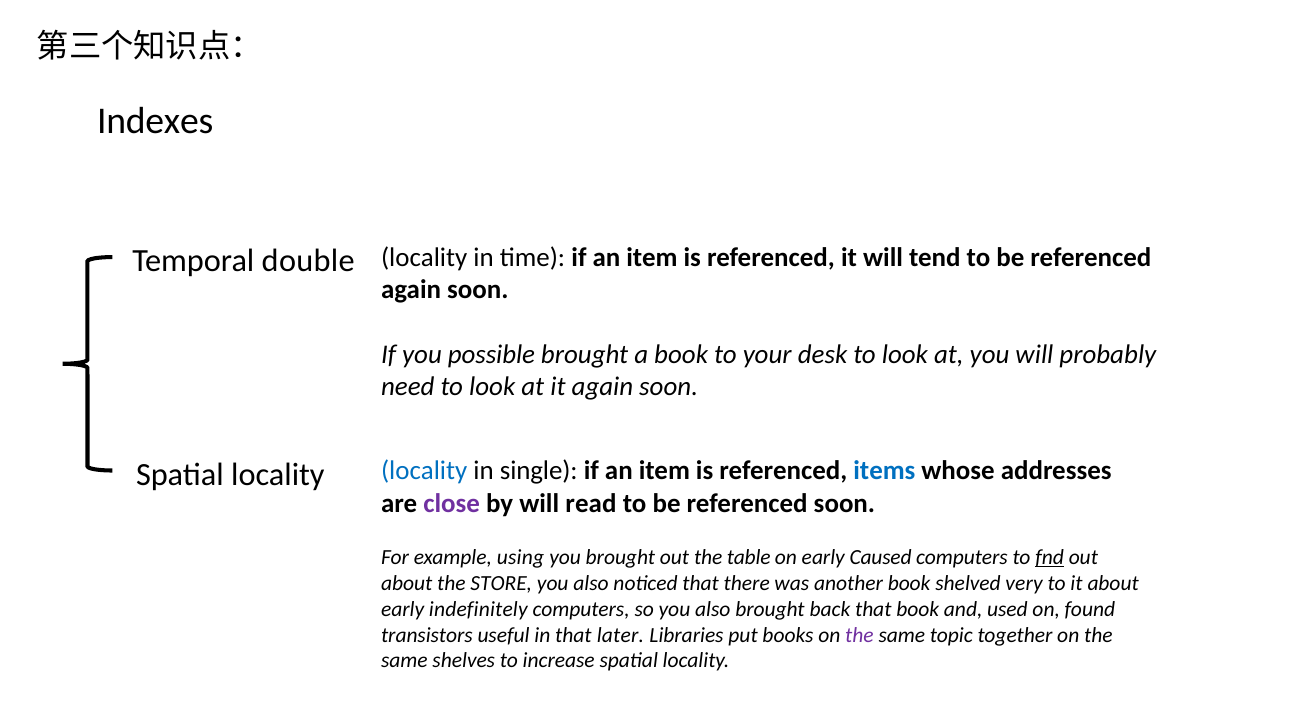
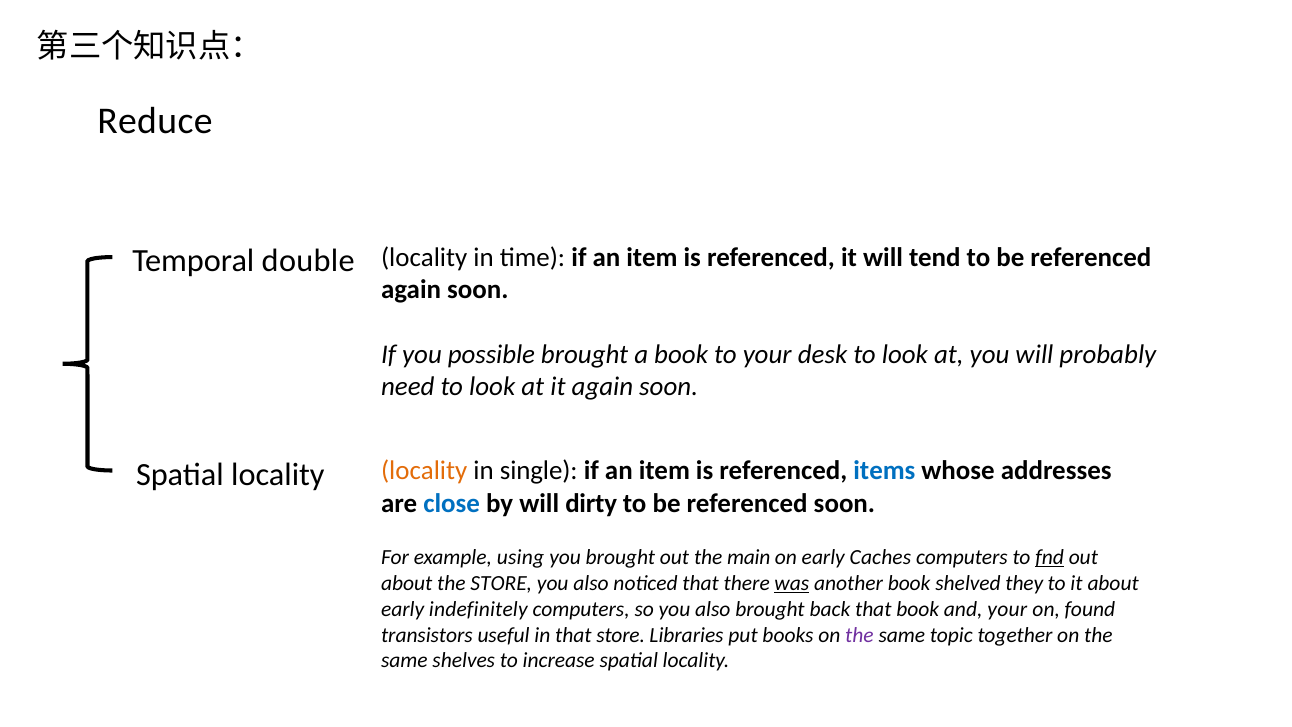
Indexes: Indexes -> Reduce (155, 121)
locality colour: blue -> orange (424, 471)
close colour: purple -> blue (452, 503)
read: read -> dirty (591, 503)
table: table -> main (749, 557)
Caused: Caused -> Caches (880, 557)
was underline: none -> present (792, 583)
very: very -> they (1024, 583)
and used: used -> your (1007, 609)
that later: later -> store (621, 635)
